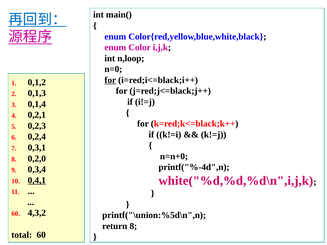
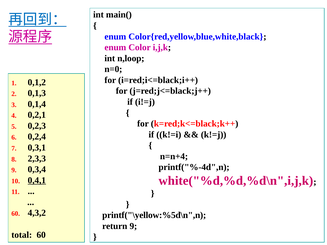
for underline: present -> none (110, 80)
n=n+0: n=n+0 -> n=n+4 (174, 157)
0,2,0: 0,2,0 -> 2,3,3 (37, 159)
printf("\union:%5d\n",n: printf("\union:%5d\n",n -> printf("\yellow:%5d\n",n (154, 215)
return 8: 8 -> 9 (133, 226)
